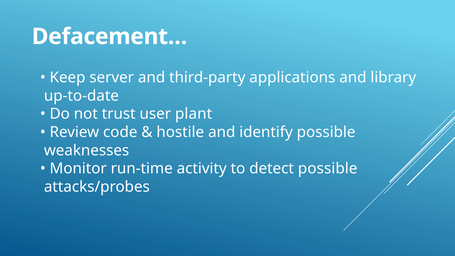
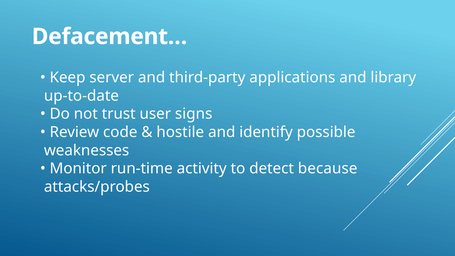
plant: plant -> signs (194, 114)
detect possible: possible -> because (328, 169)
